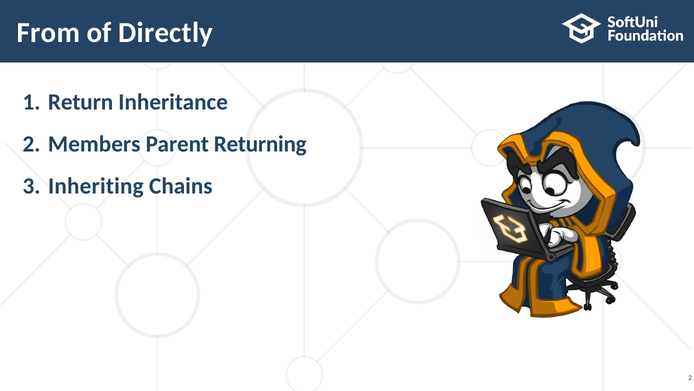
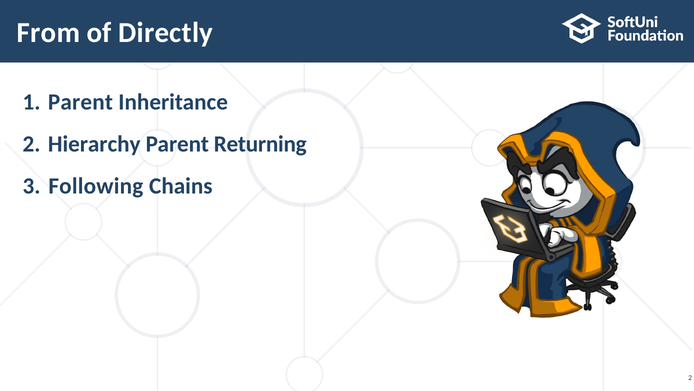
Return: Return -> Parent (80, 102)
Members: Members -> Hierarchy (94, 144)
Inheriting: Inheriting -> Following (96, 186)
